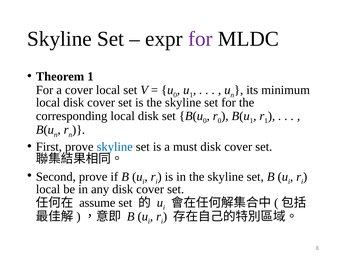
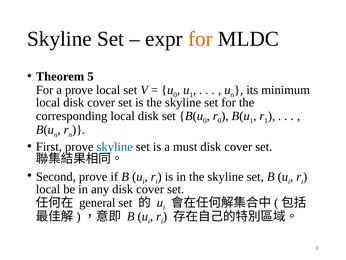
for colour: purple -> orange (200, 39)
Theorem 1: 1 -> 5 (90, 76)
a cover: cover -> prove (79, 90)
assume: assume -> general (97, 202)
